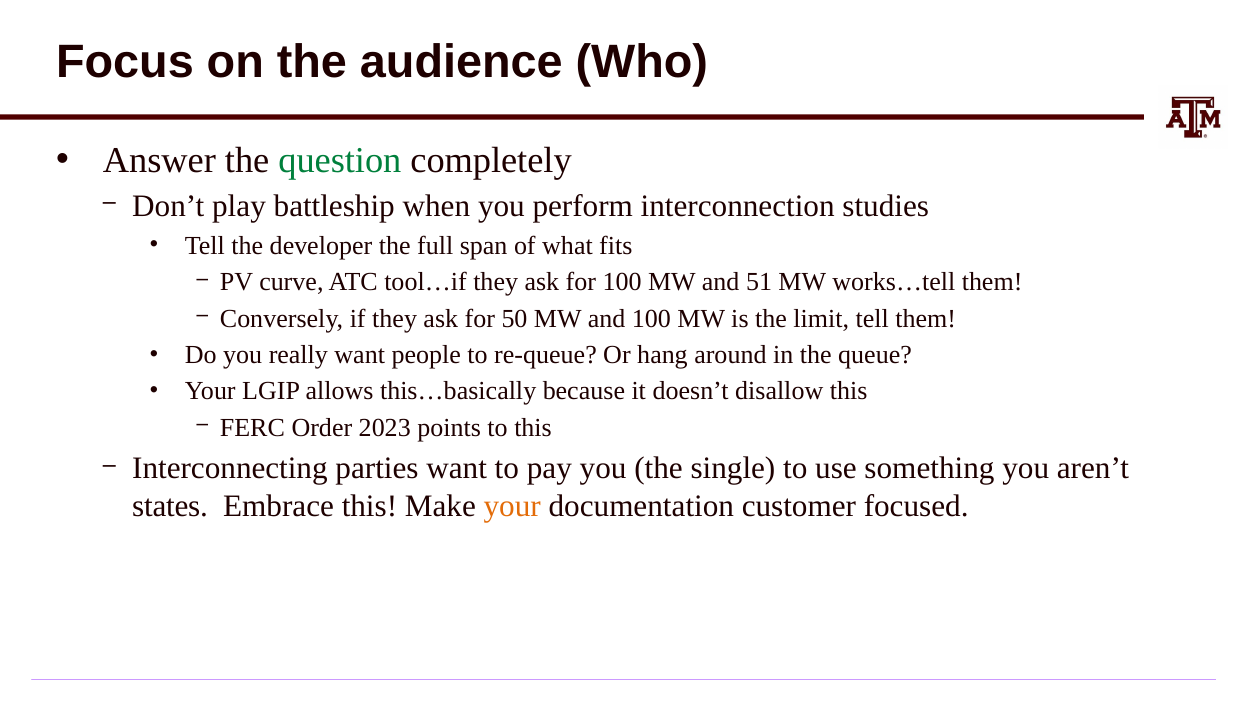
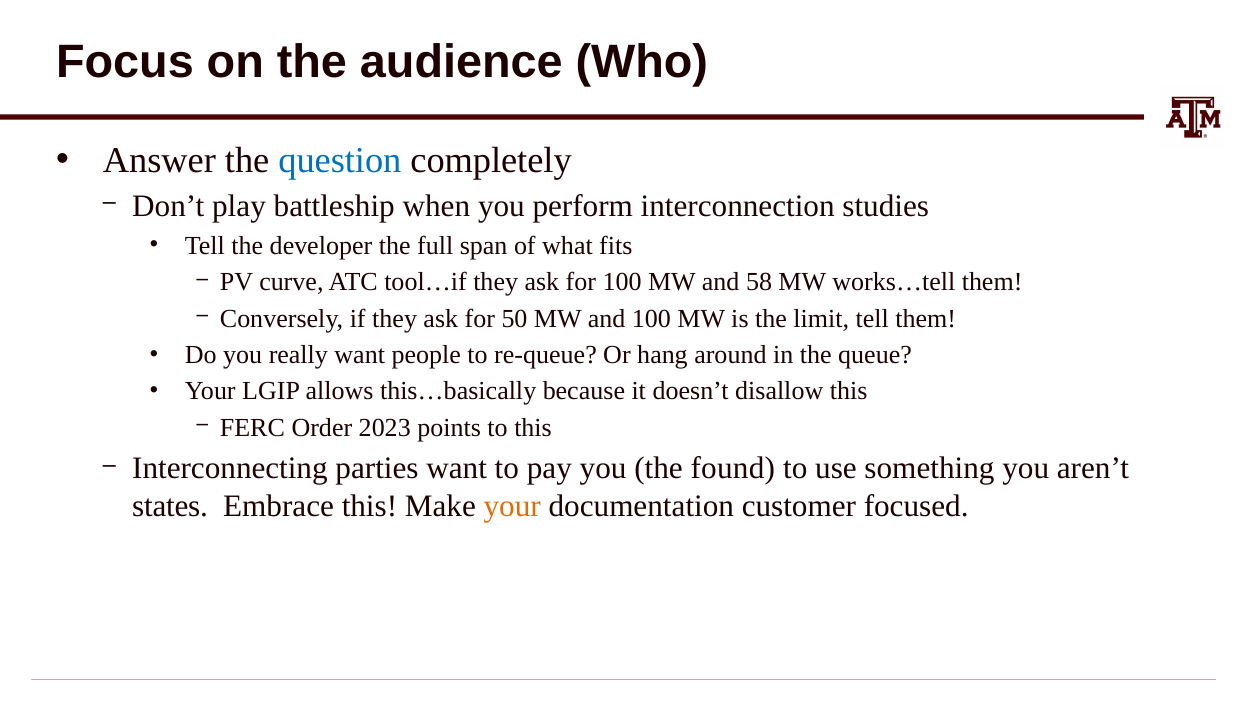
question colour: green -> blue (340, 160)
51: 51 -> 58 (759, 282)
single: single -> found (733, 469)
